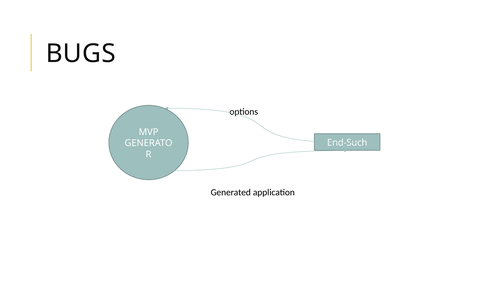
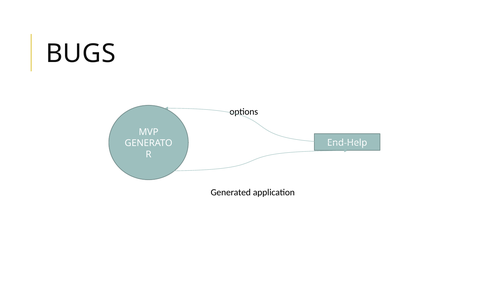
End-Such: End-Such -> End-Help (347, 142)
